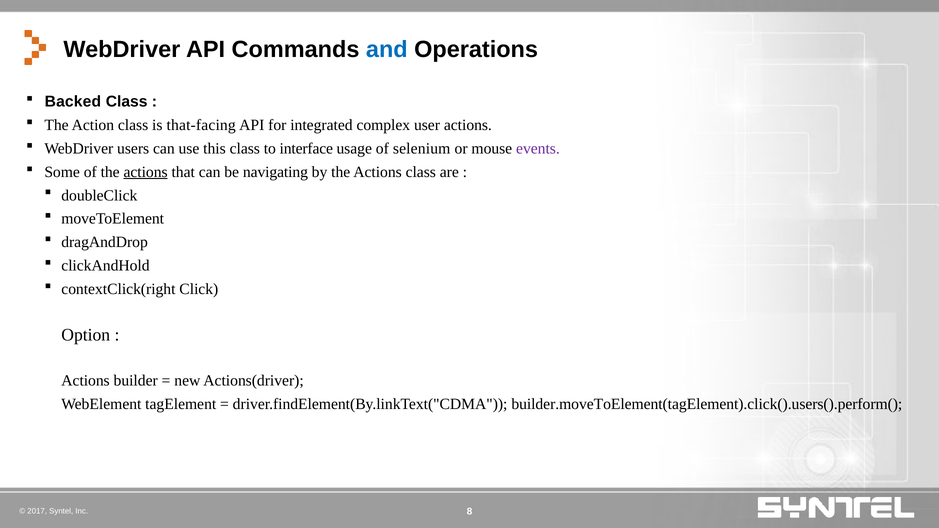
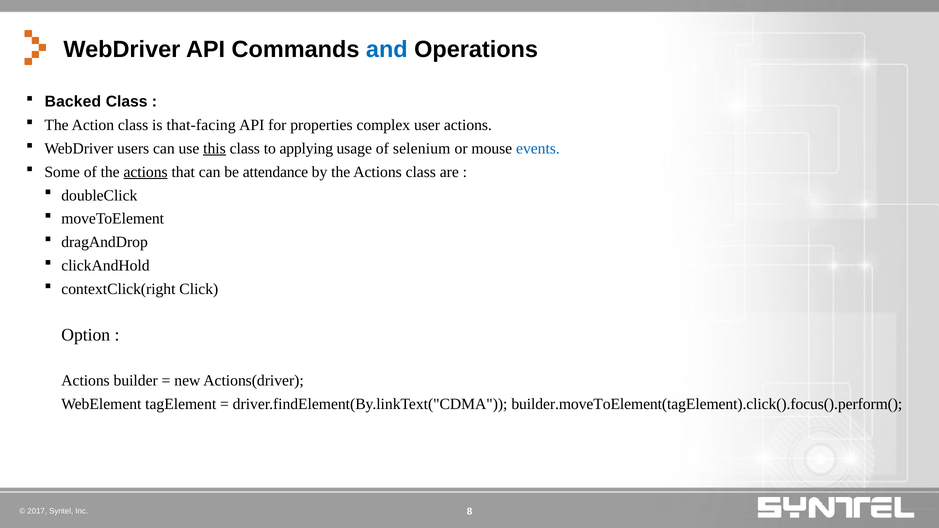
integrated: integrated -> properties (321, 125)
this underline: none -> present (214, 149)
interface: interface -> applying (306, 149)
events colour: purple -> blue (538, 149)
navigating: navigating -> attendance (276, 172)
builder.moveToElement(tagElement).click().users().perform(: builder.moveToElement(tagElement).click().users().perform( -> builder.moveToElement(tagElement).click().focus().perform( (707, 404)
